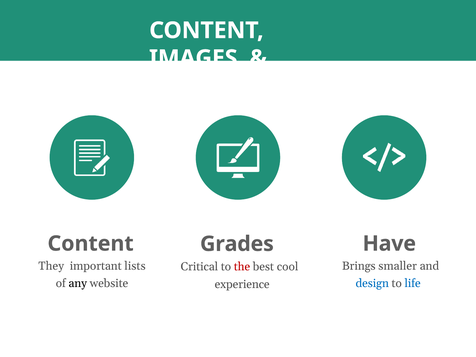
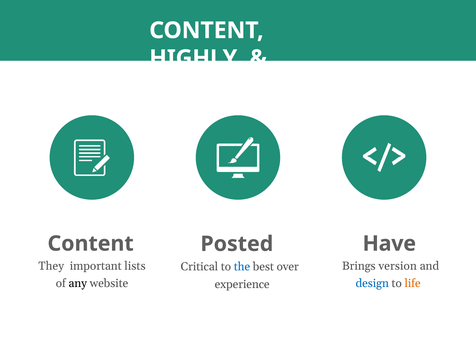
IMAGES: IMAGES -> HIGHLY (196, 58)
Grades: Grades -> Posted (237, 244)
smaller: smaller -> version (398, 266)
the colour: red -> blue (242, 267)
cool: cool -> over (288, 267)
life colour: blue -> orange (413, 283)
